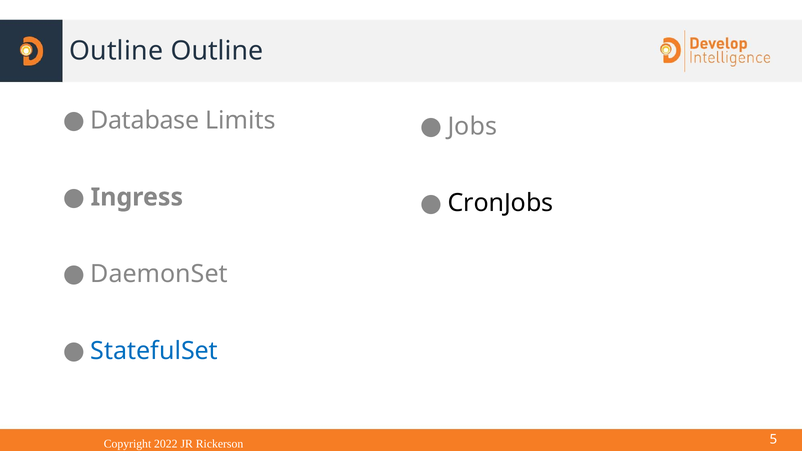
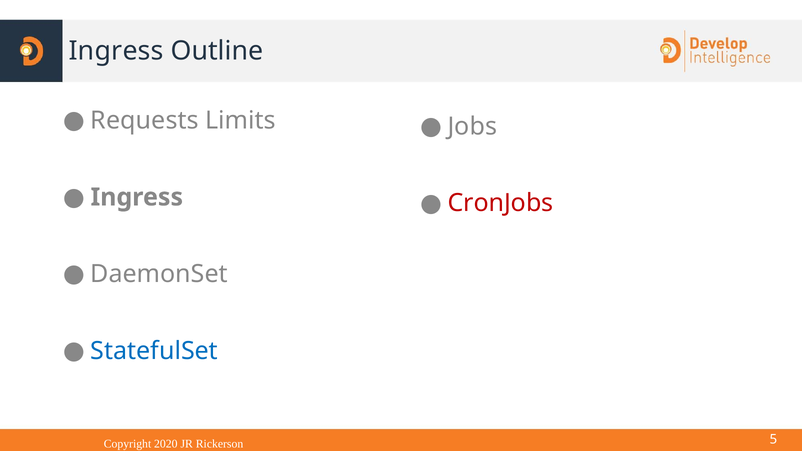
Outline: Outline -> Ingress (116, 51)
Database: Database -> Requests (145, 120)
CronJobs colour: black -> red (501, 203)
2022: 2022 -> 2020 (166, 444)
